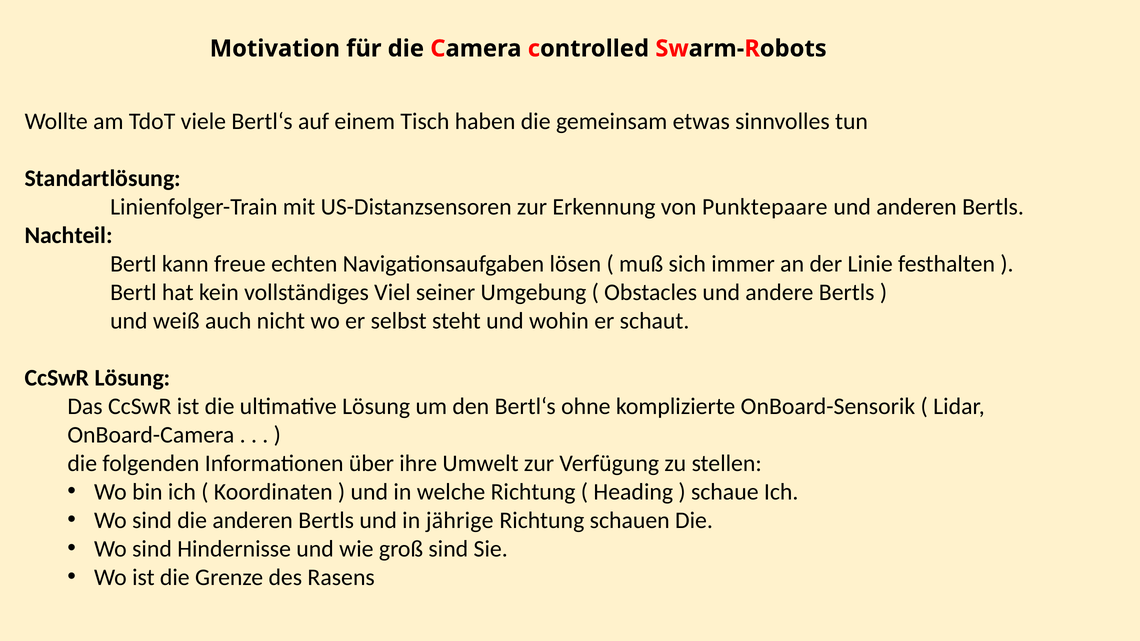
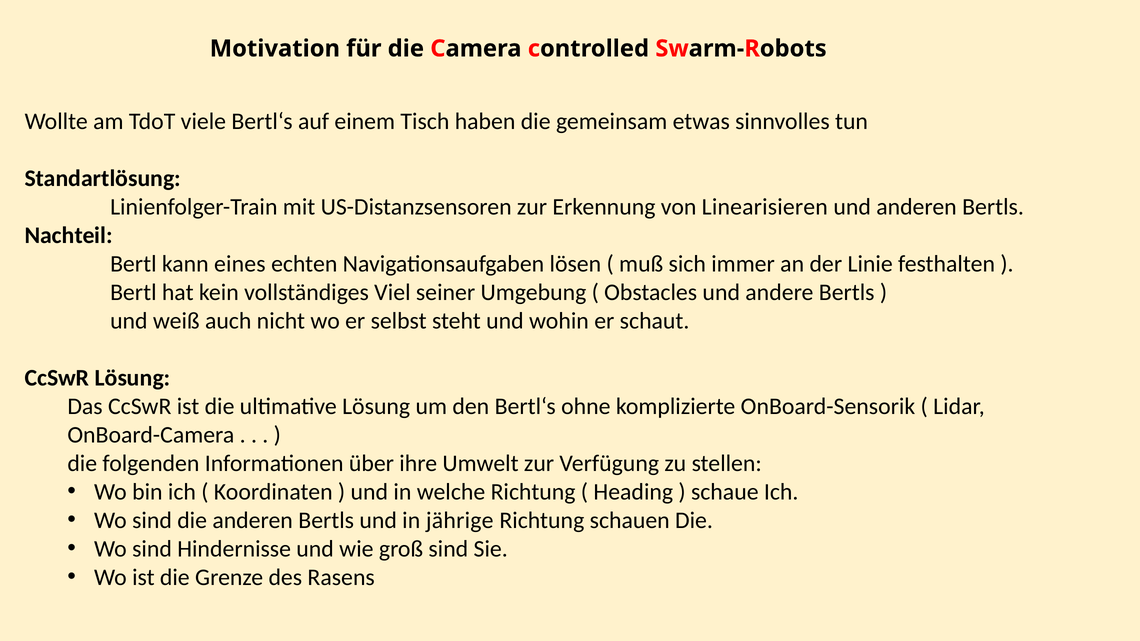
Punktepaare: Punktepaare -> Linearisieren (765, 207)
freue: freue -> eines (240, 264)
